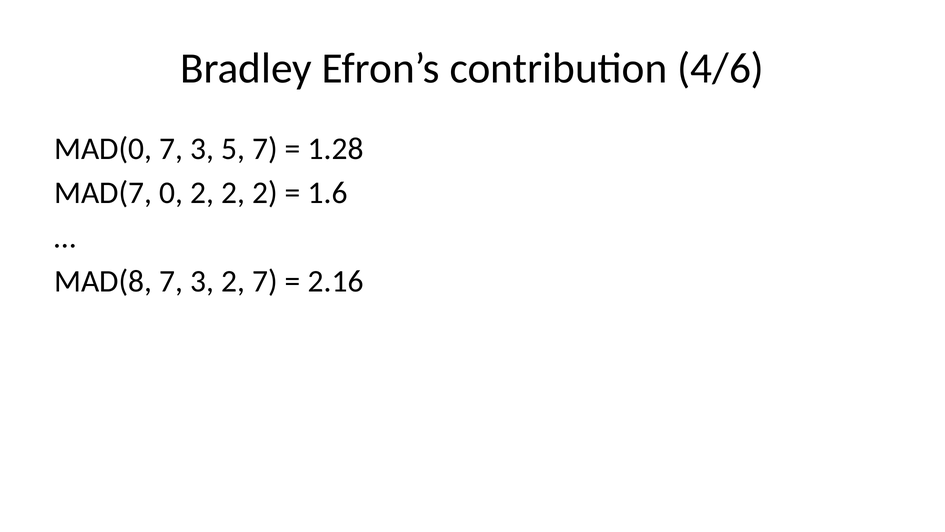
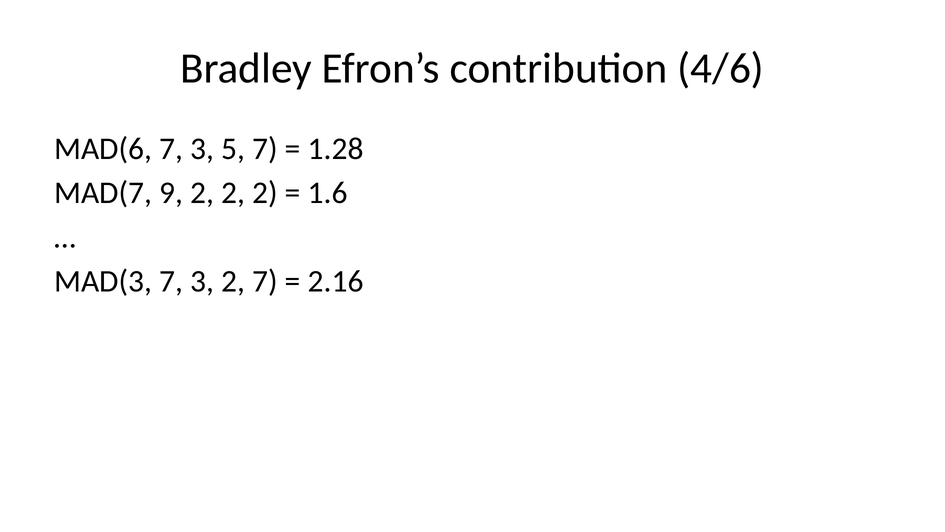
MAD(0: MAD(0 -> MAD(6 (103, 149)
0: 0 -> 9 (171, 193)
MAD(8: MAD(8 -> MAD(3 (103, 281)
